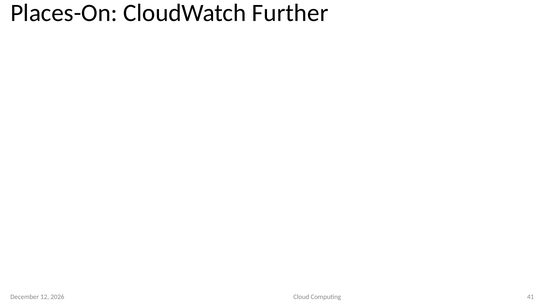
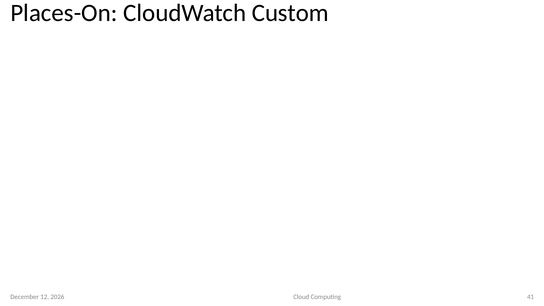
Further: Further -> Custom (290, 13)
